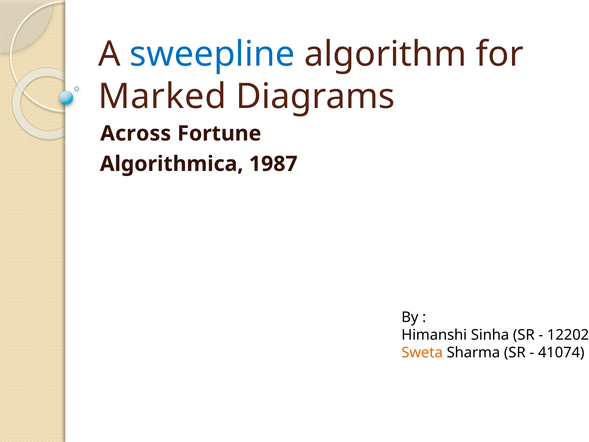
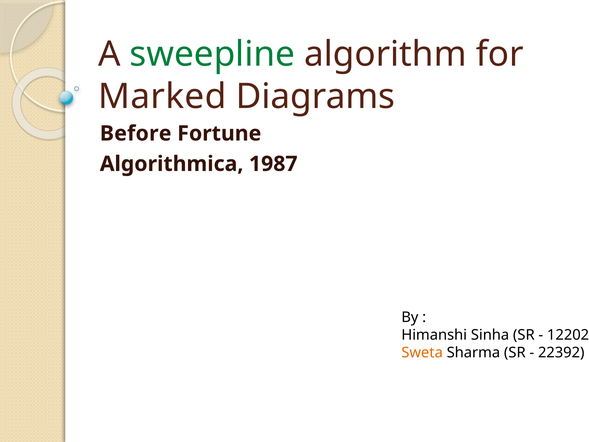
sweepline colour: blue -> green (212, 54)
Across: Across -> Before (136, 133)
41074: 41074 -> 22392 (561, 352)
